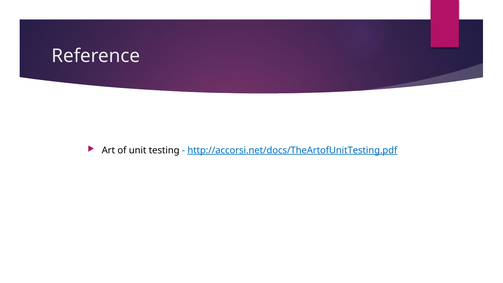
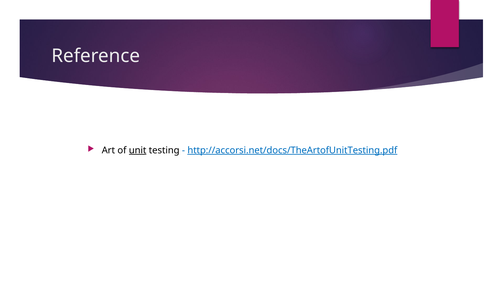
unit underline: none -> present (138, 150)
